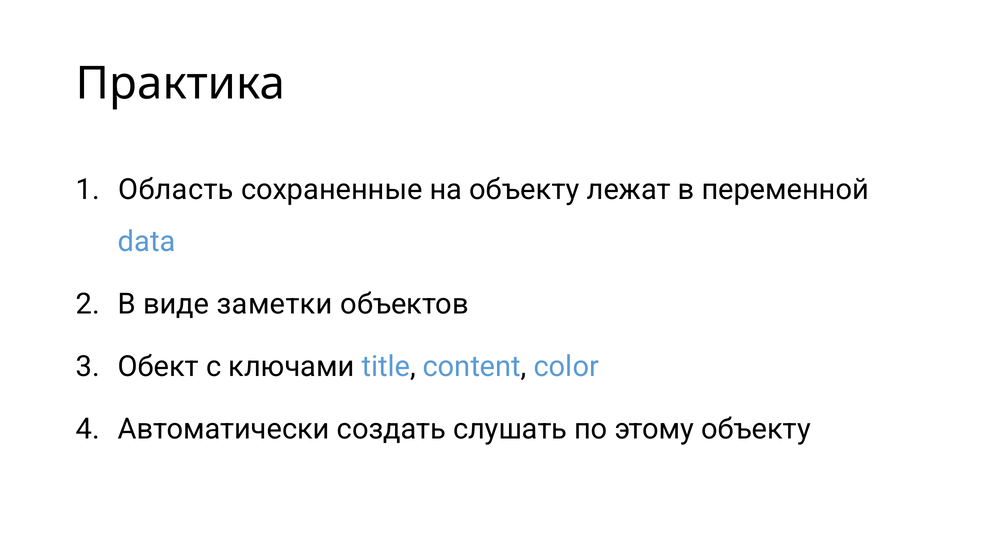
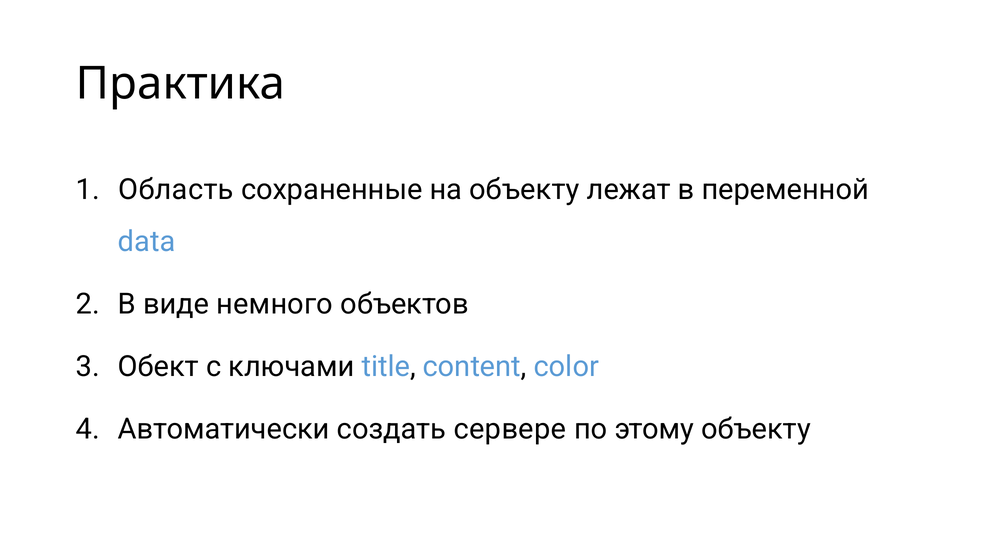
заметки: заметки -> немного (275, 304)
слушать: слушать -> сервере (510, 429)
